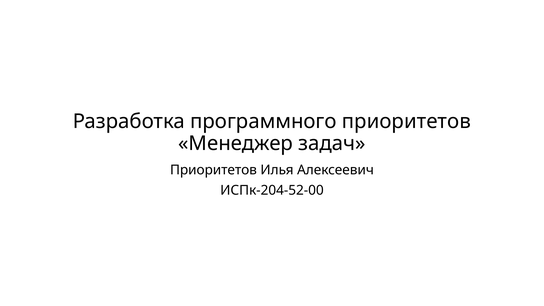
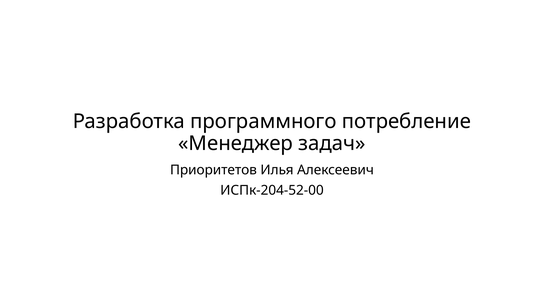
программного приоритетов: приоритетов -> потребление (406, 121)
